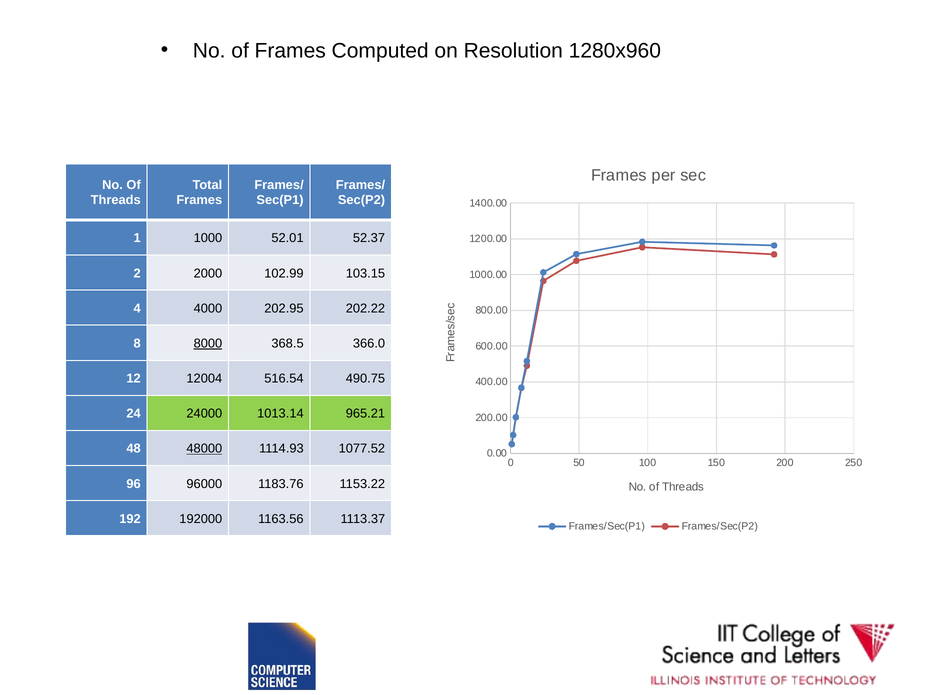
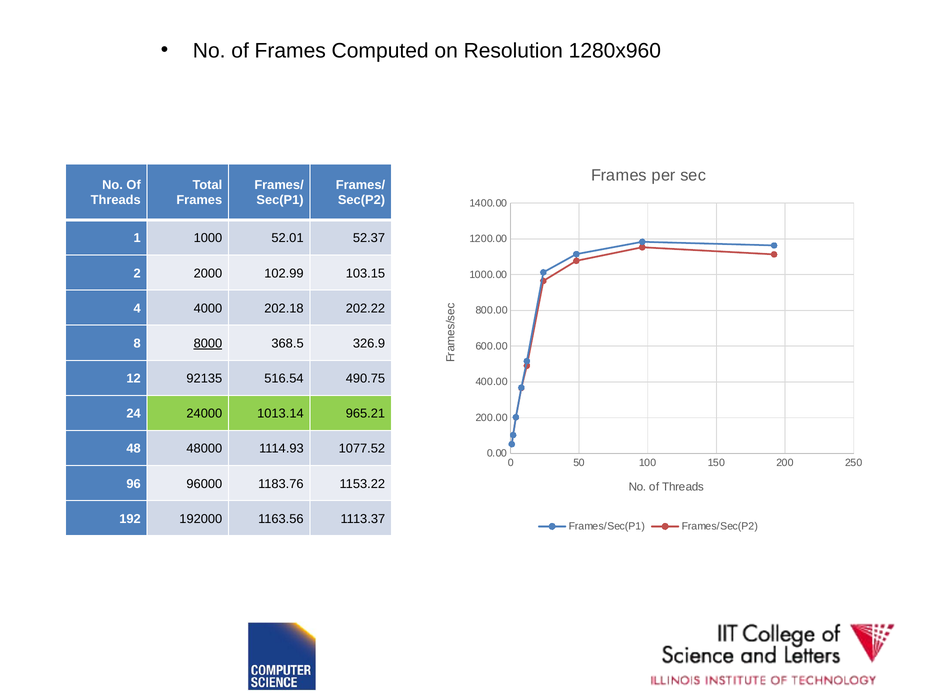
202.95: 202.95 -> 202.18 (284, 308)
366.0: 366.0 -> 326.9 (369, 344)
12004: 12004 -> 92135 (204, 379)
48000 underline: present -> none (204, 449)
